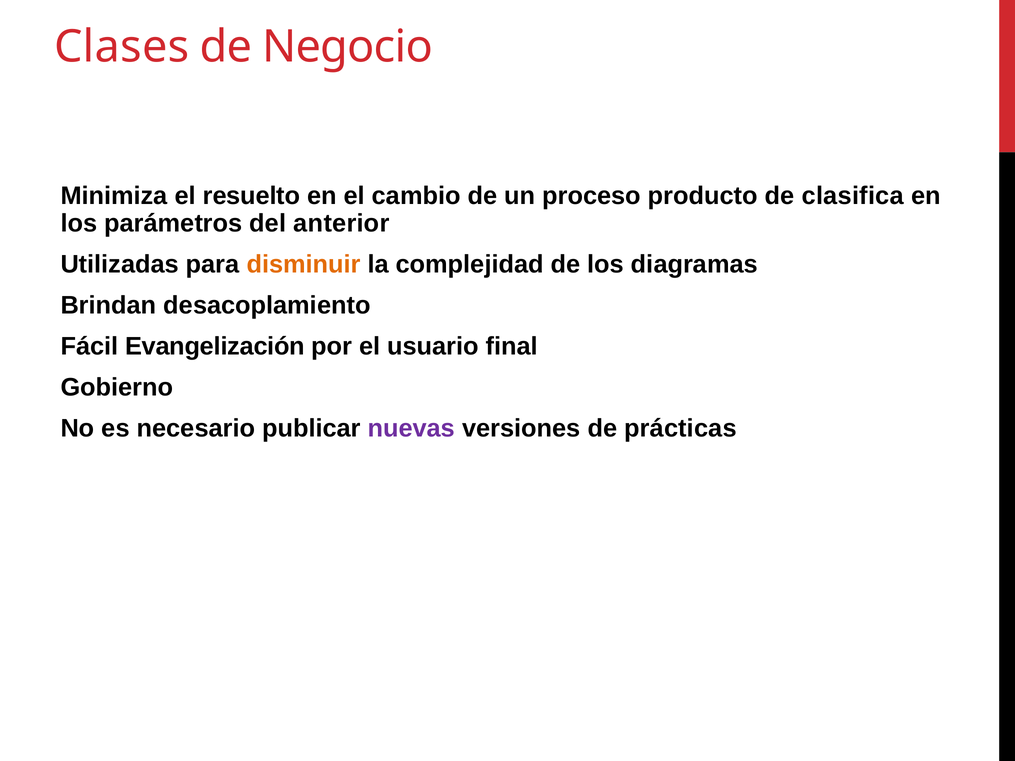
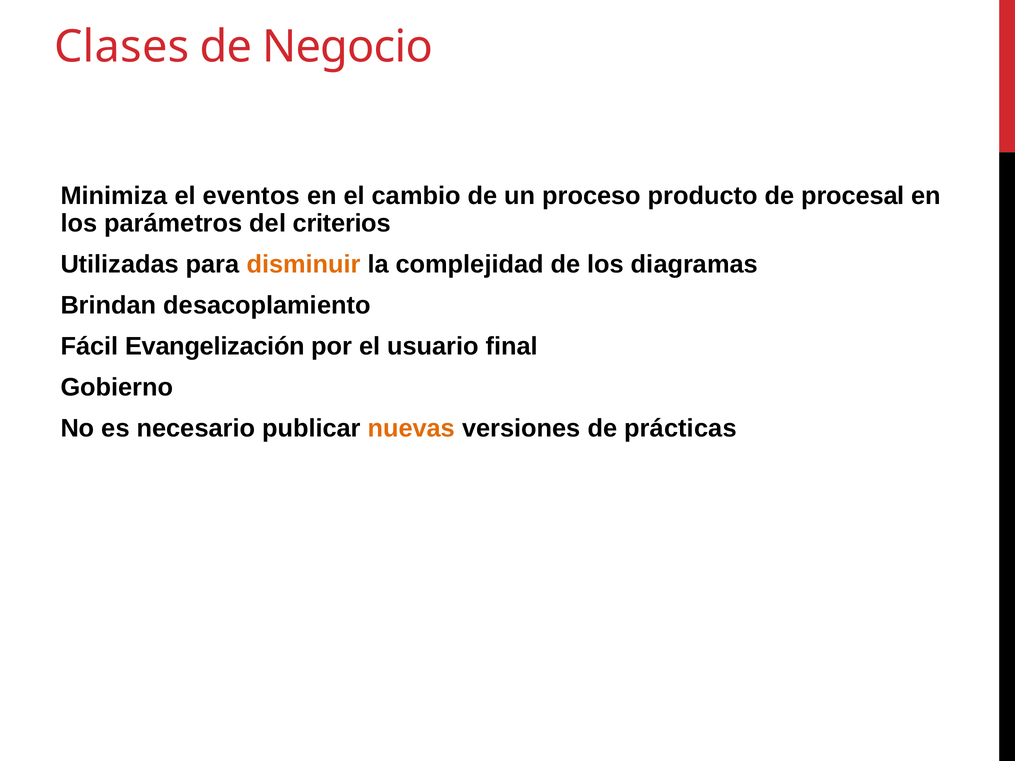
resuelto: resuelto -> eventos (251, 196)
clasifica: clasifica -> procesal (853, 196)
anterior: anterior -> criterios (342, 224)
nuevas colour: purple -> orange (411, 428)
